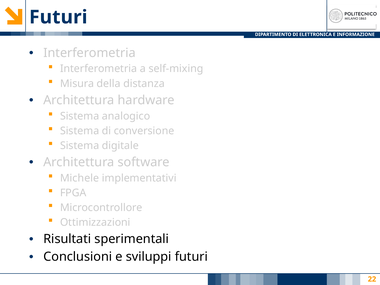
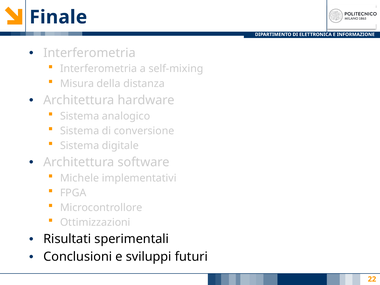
Futuri: Futuri -> Finale (58, 17)
